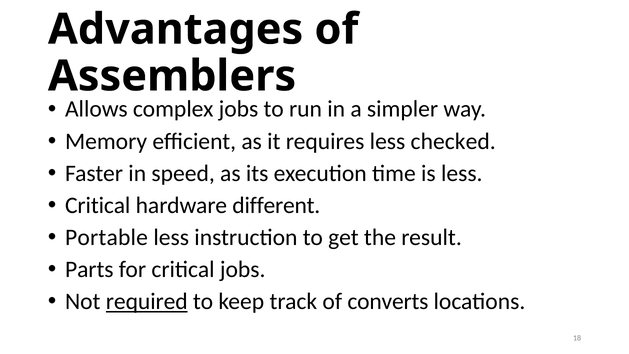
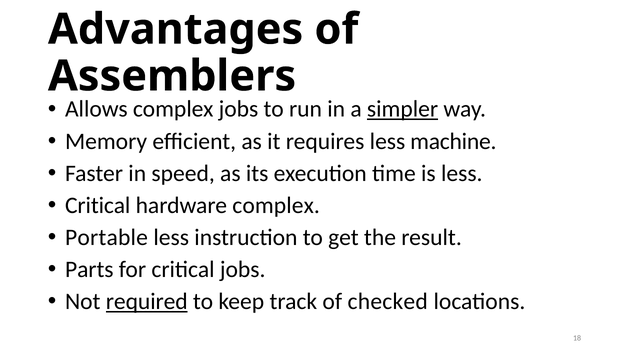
simpler underline: none -> present (403, 109)
checked: checked -> machine (453, 141)
hardware different: different -> complex (276, 205)
converts: converts -> checked (388, 301)
